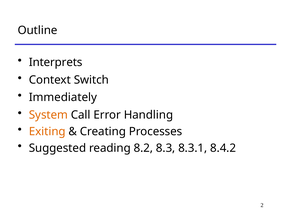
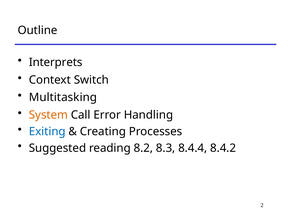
Immediately: Immediately -> Multitasking (63, 97)
Exiting colour: orange -> blue (47, 131)
8.3.1: 8.3.1 -> 8.4.4 (193, 148)
